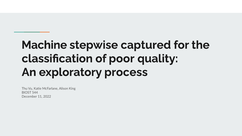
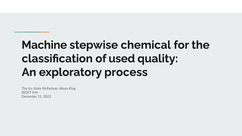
captured: captured -> chemical (146, 45)
poor: poor -> used (122, 59)
